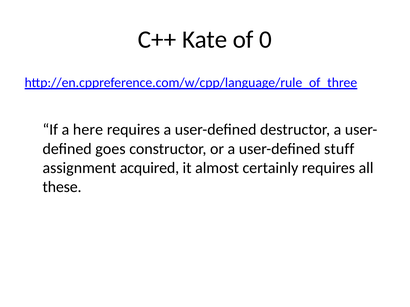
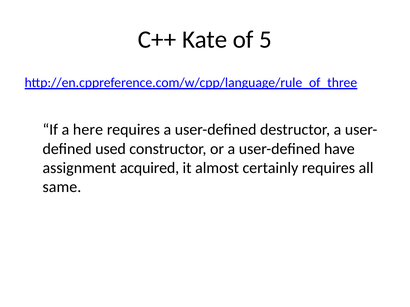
0: 0 -> 5 (266, 40)
goes: goes -> used (111, 149)
stuff: stuff -> have (339, 149)
these: these -> same (62, 187)
